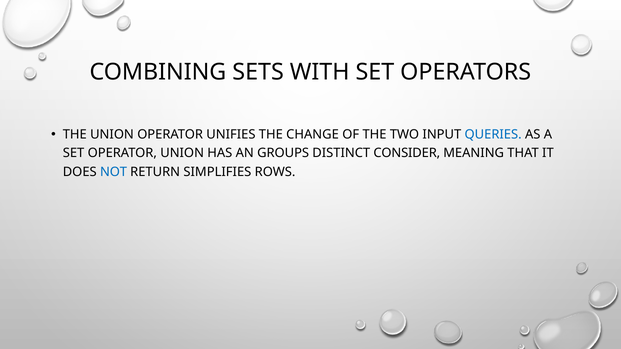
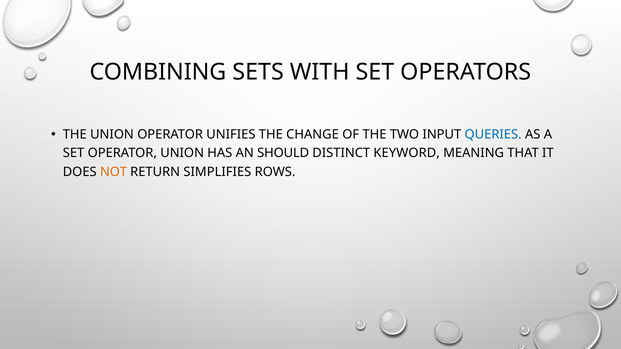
GROUPS: GROUPS -> SHOULD (283, 153)
CONSIDER: CONSIDER -> KEYWORD (407, 153)
NOT colour: blue -> orange (114, 172)
